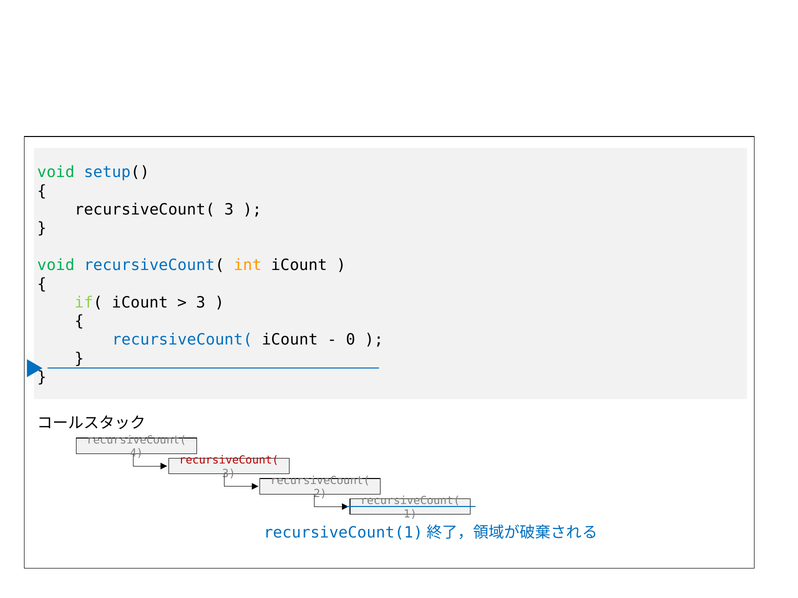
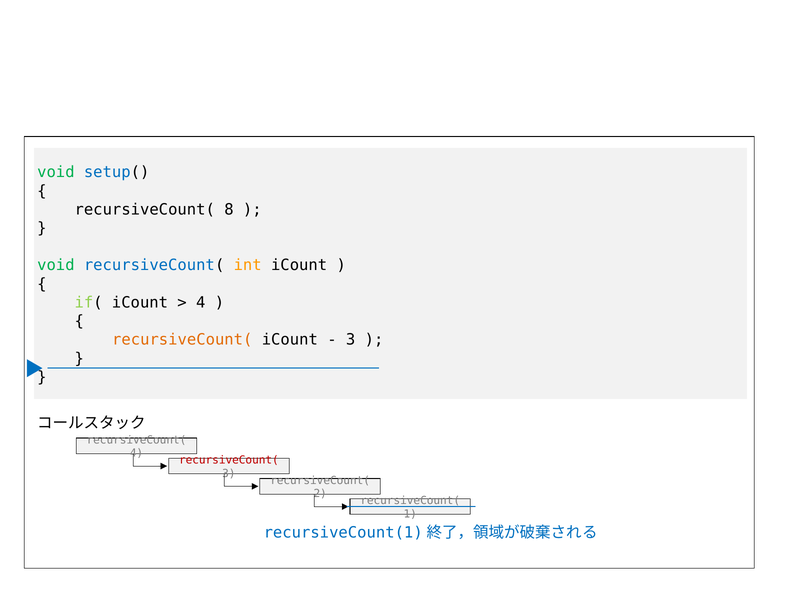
3: 3 -> 8 (229, 210)
3: 3 -> 4 (201, 303)
recursiveCount( colour: blue -> orange (182, 340)
0: 0 -> 3 (351, 340)
